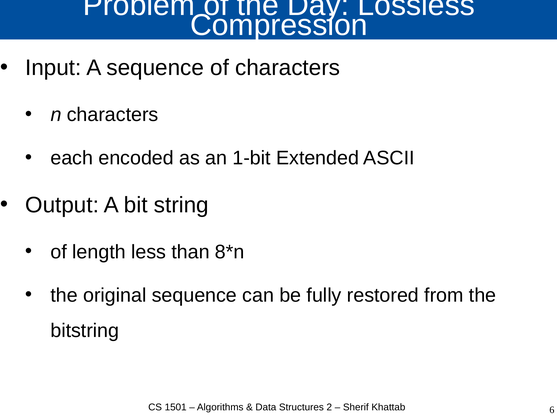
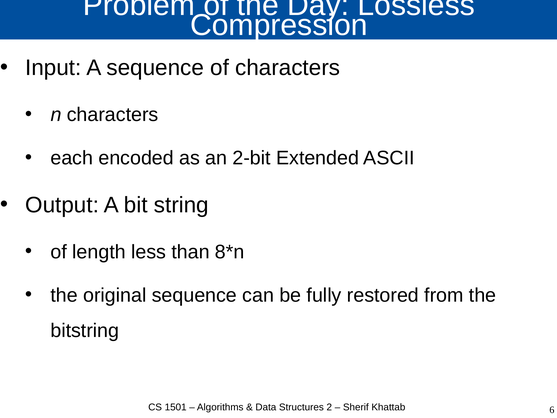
1-bit: 1-bit -> 2-bit (252, 158)
